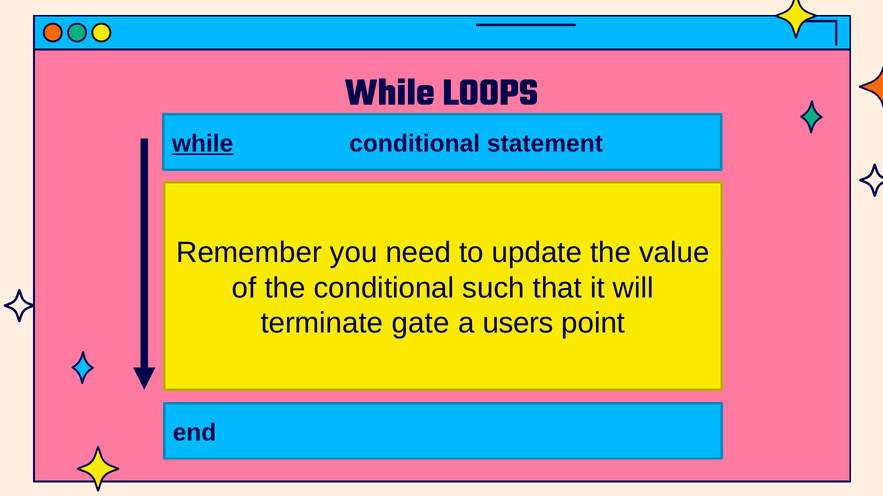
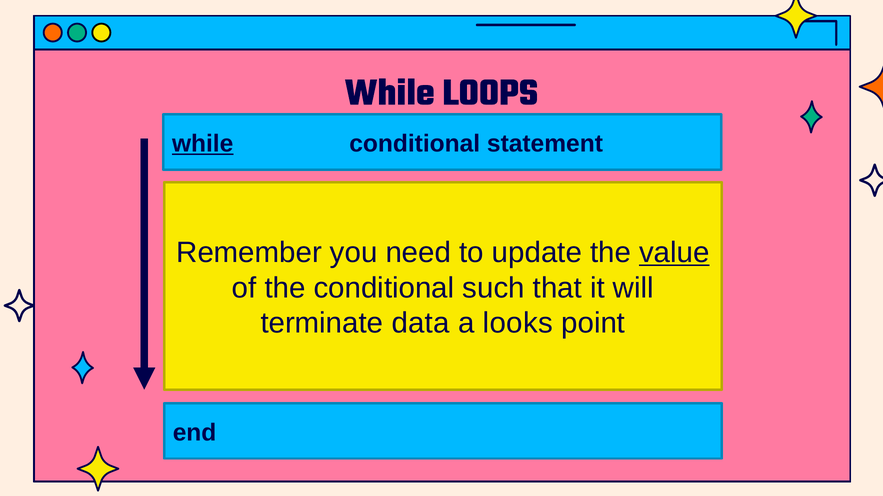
value underline: none -> present (674, 253)
gate: gate -> data (421, 324)
users: users -> looks (518, 324)
